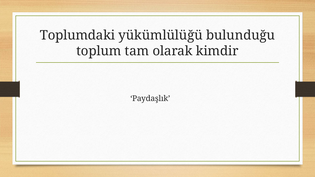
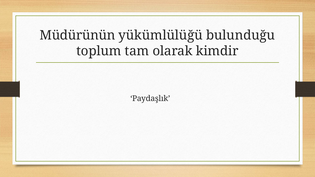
Toplumdaki: Toplumdaki -> Müdürünün (77, 35)
